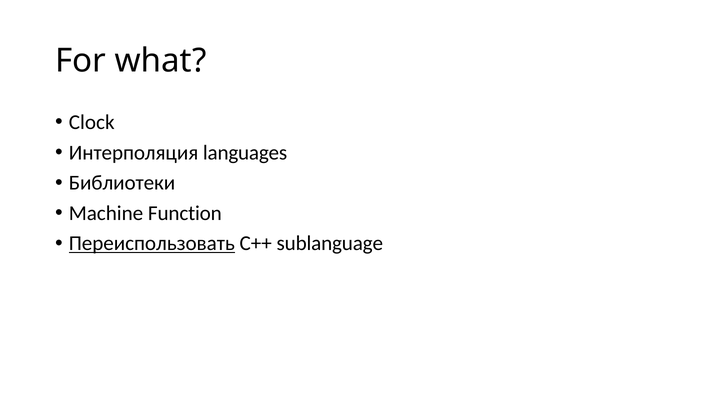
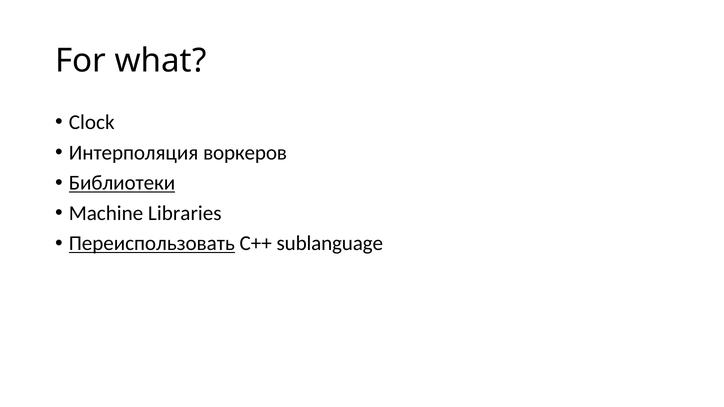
languages: languages -> воркеров (245, 153)
Библиотеки underline: none -> present (122, 183)
Function: Function -> Libraries (185, 213)
